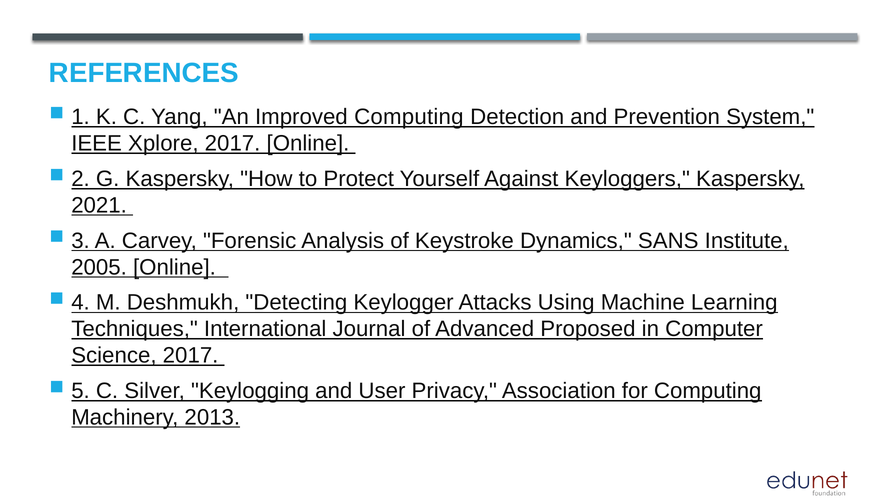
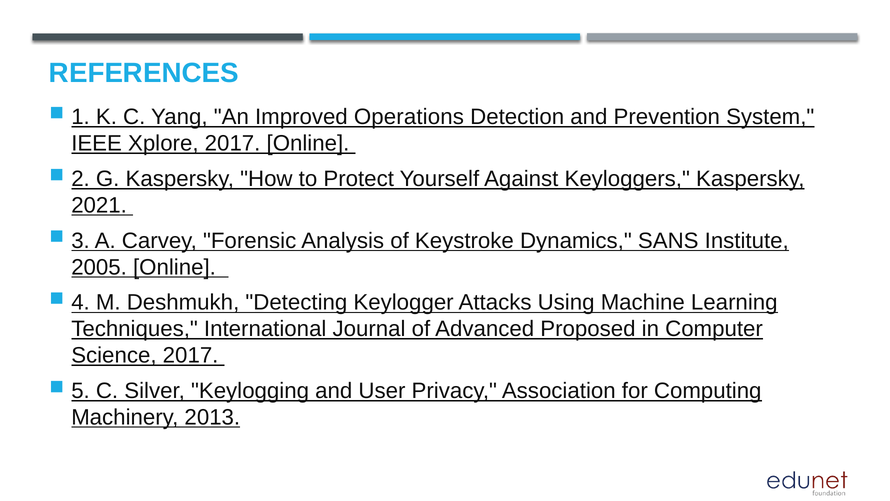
Improved Computing: Computing -> Operations (409, 117)
